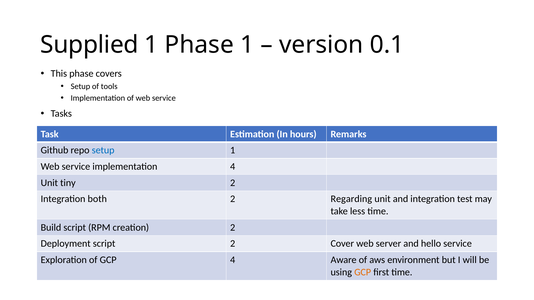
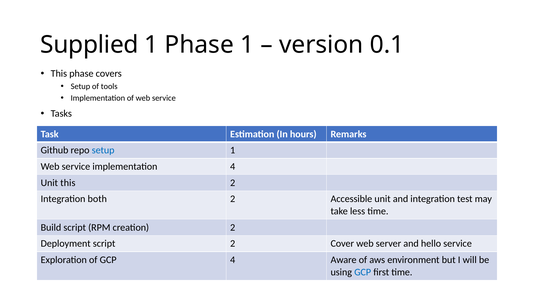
Unit tiny: tiny -> this (68, 183)
Regarding: Regarding -> Accessible (351, 199)
GCP colour: orange -> blue (363, 272)
